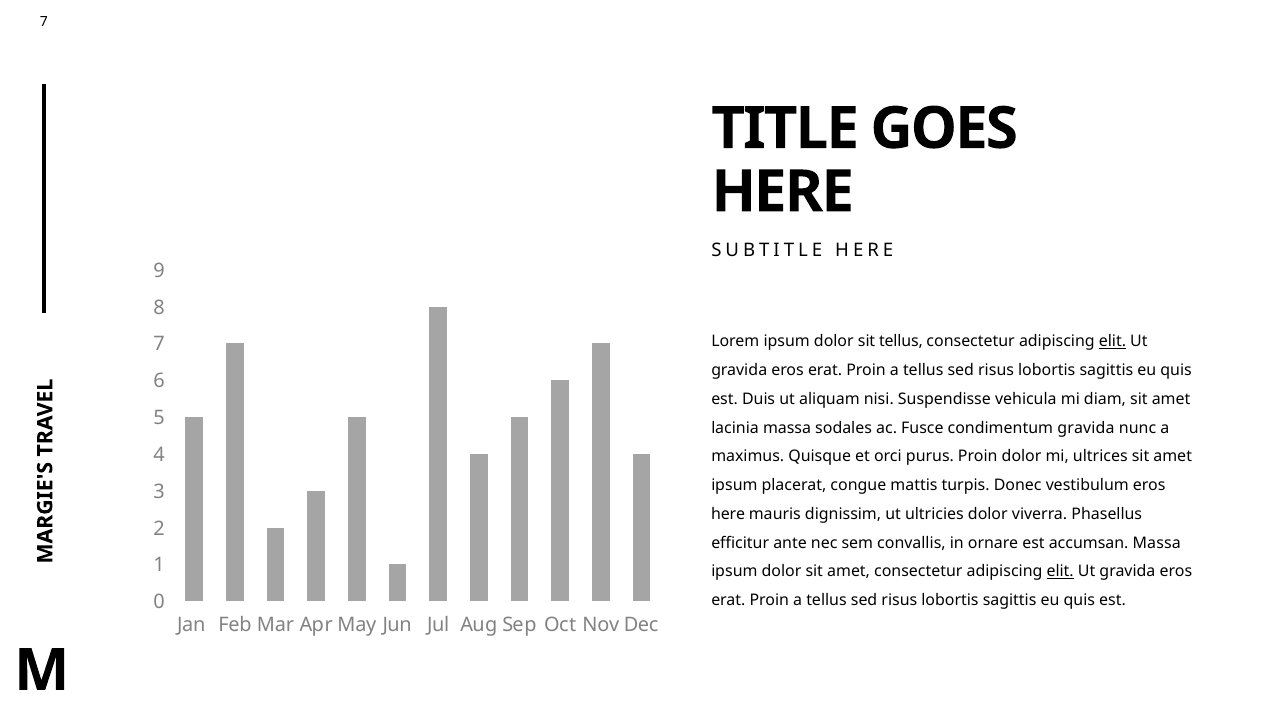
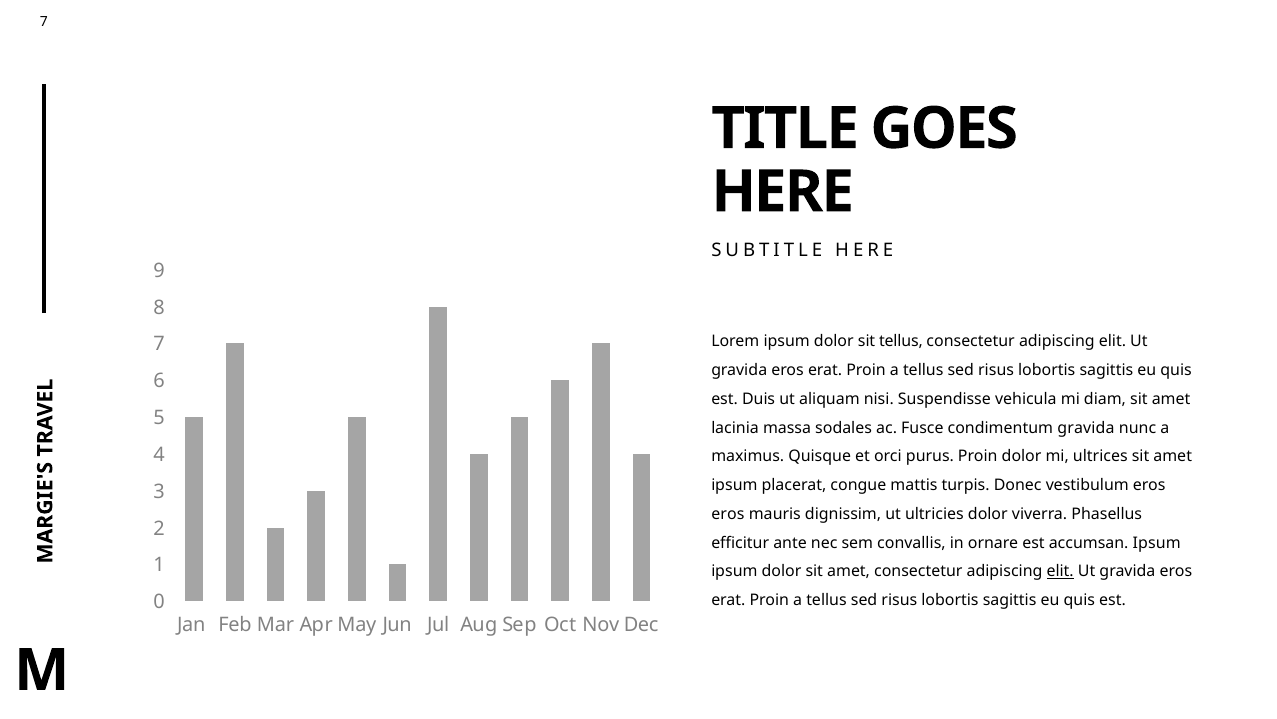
elit underline: present -> none (1112, 341)
here: here -> eros (728, 514)
accumsan Massa: Massa -> Ipsum (1157, 542)
